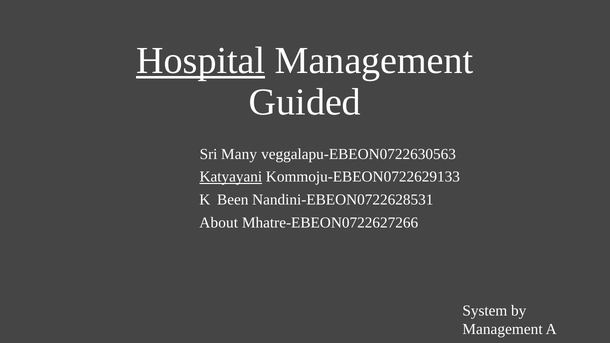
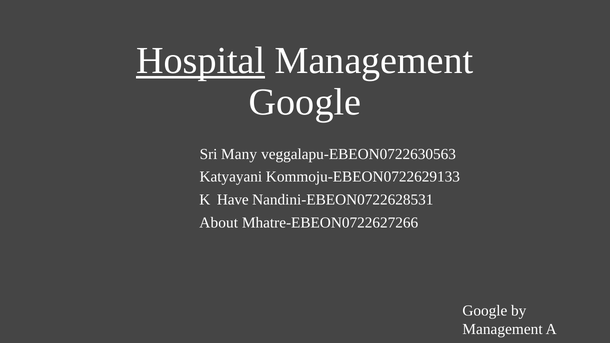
Guided: Guided -> Google (305, 102)
Katyayani underline: present -> none (231, 177)
Been: Been -> Have (233, 200)
System: System -> Google (485, 311)
